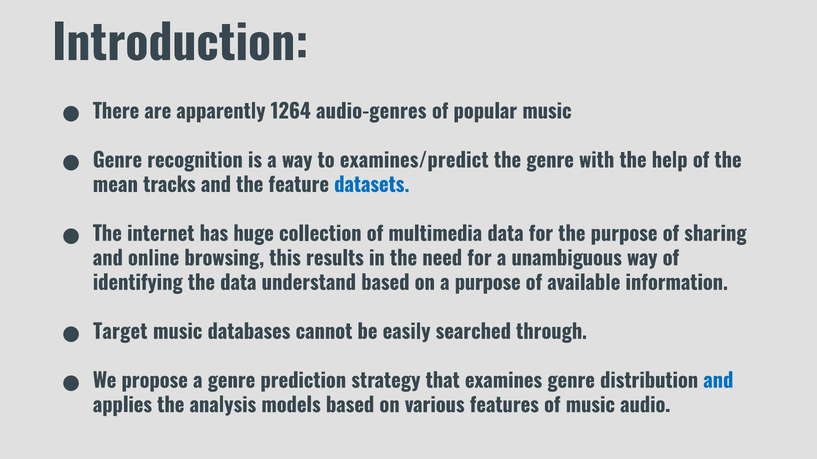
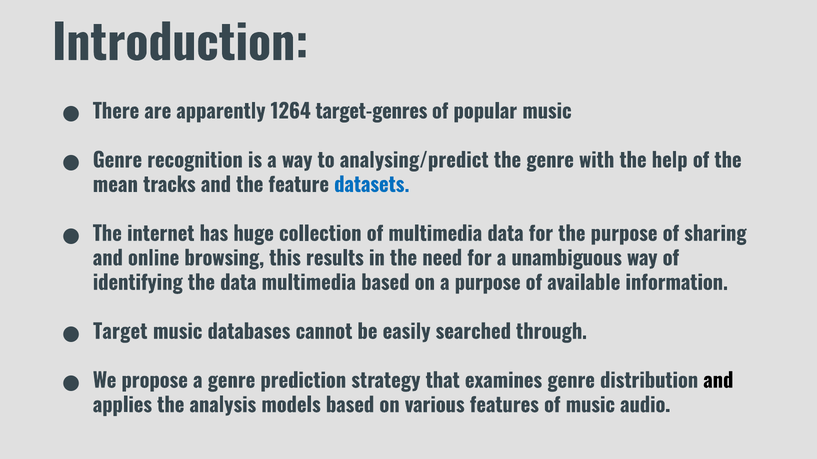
audio-genres: audio-genres -> target-genres (371, 112)
examines/predict: examines/predict -> analysing/predict (414, 161)
data understand: understand -> multimedia (309, 283)
and colour: blue -> black (718, 381)
